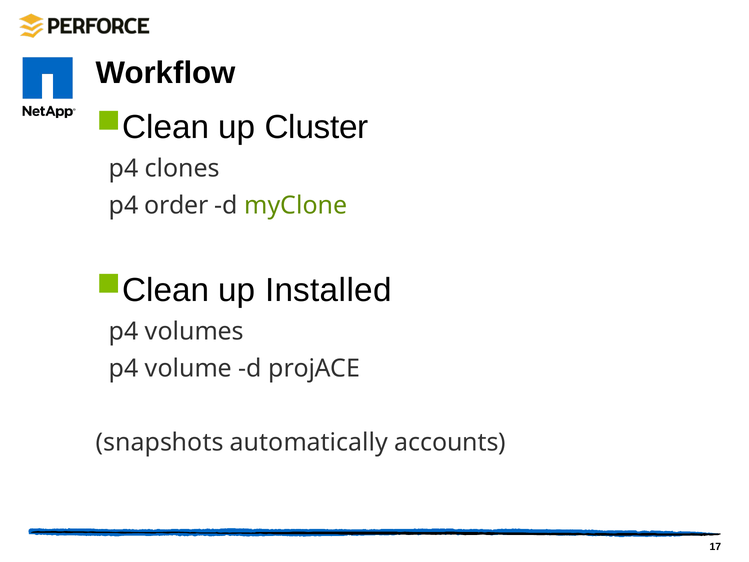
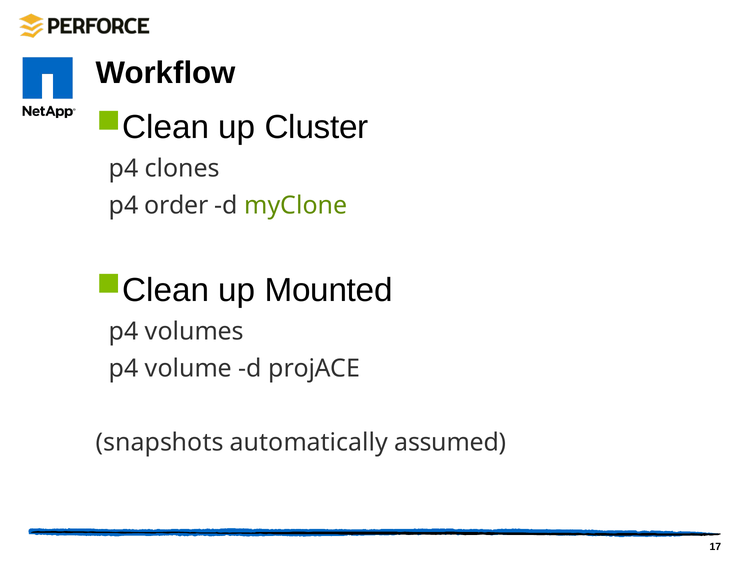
Installed: Installed -> Mounted (329, 290)
accounts: accounts -> assumed (450, 443)
